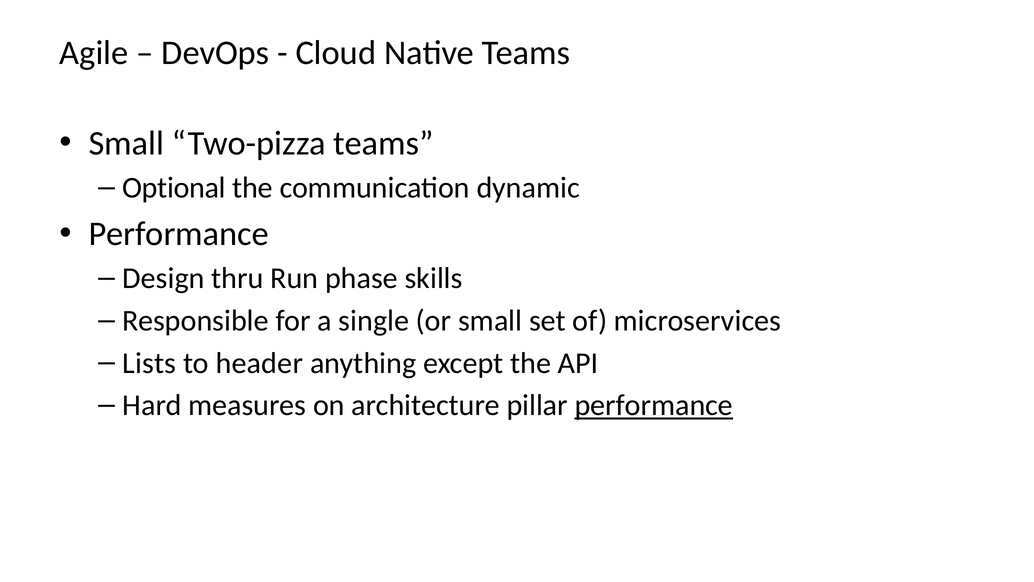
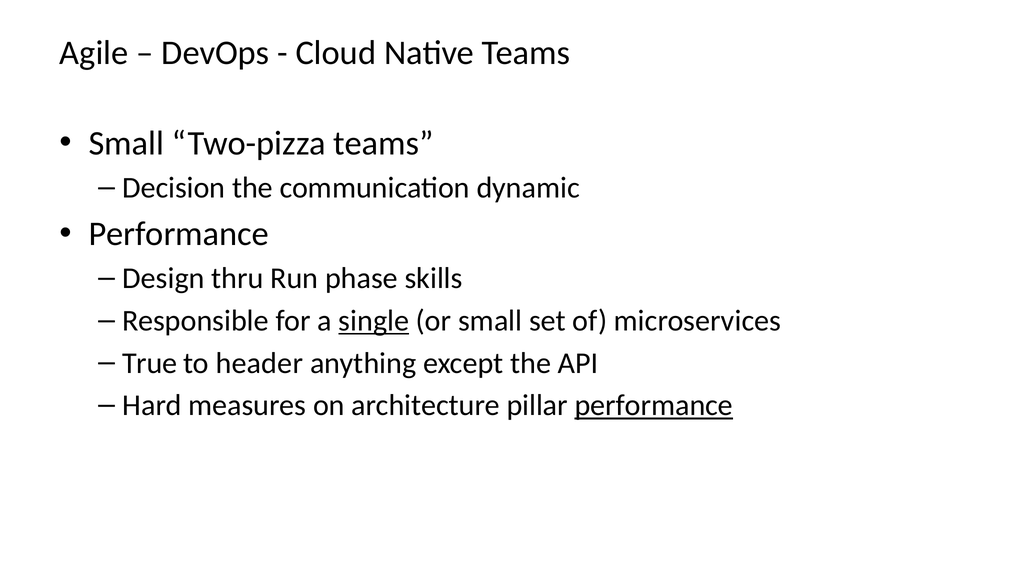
Optional: Optional -> Decision (174, 188)
single underline: none -> present (374, 321)
Lists: Lists -> True (150, 363)
